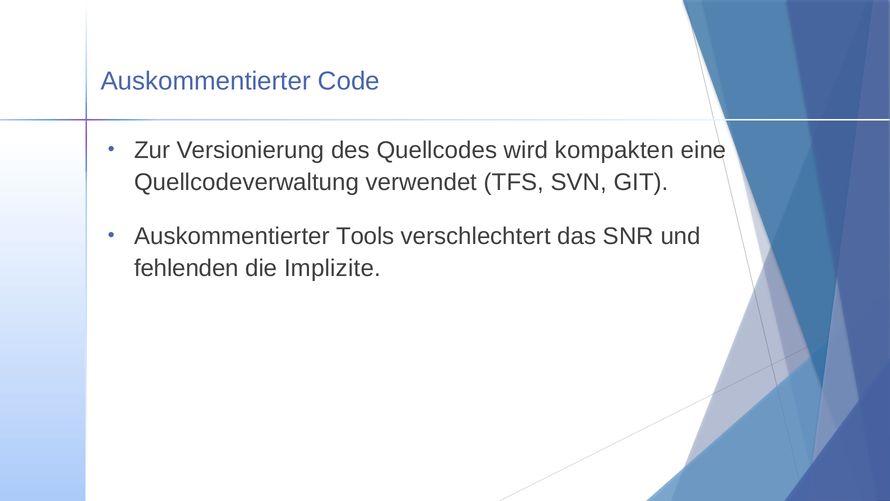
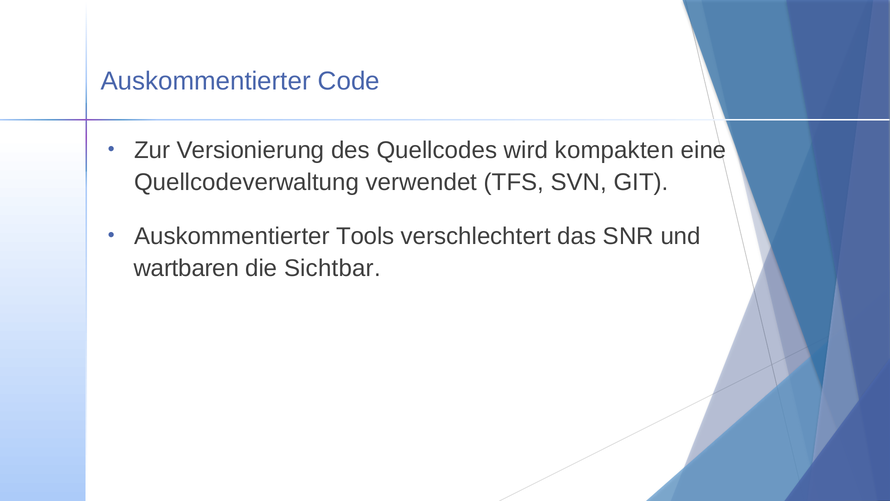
fehlenden: fehlenden -> wartbaren (186, 268)
Implizite: Implizite -> Sichtbar (332, 268)
